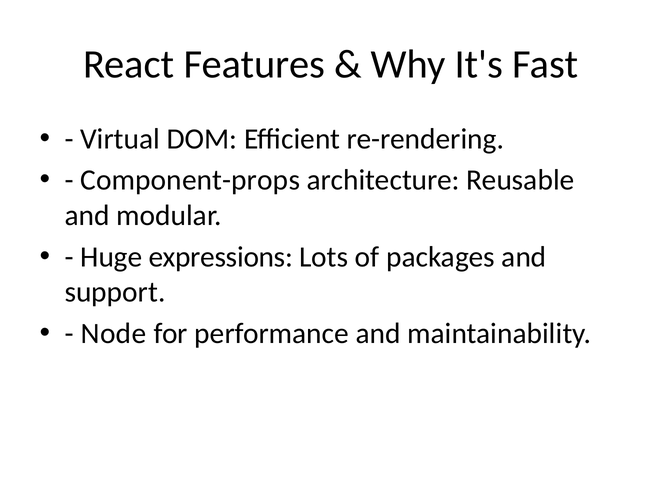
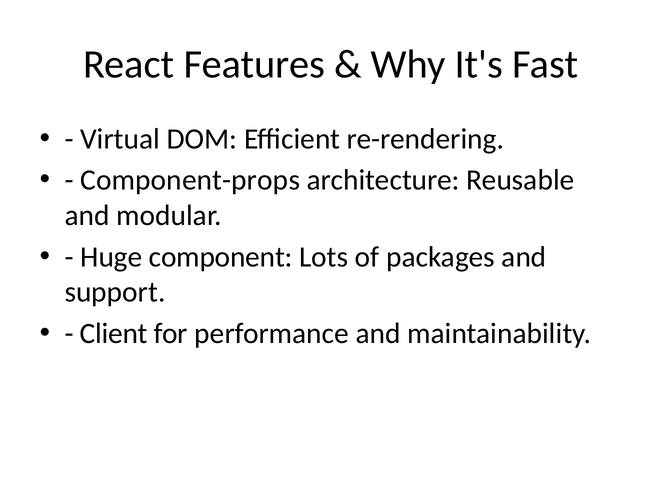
expressions: expressions -> component (221, 257)
Node: Node -> Client (114, 333)
